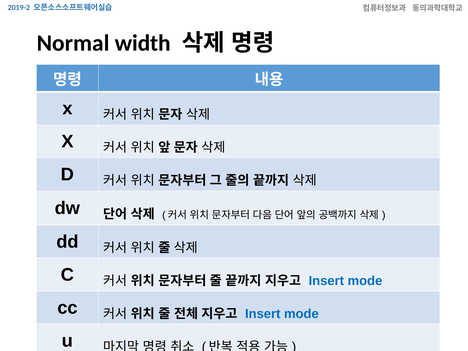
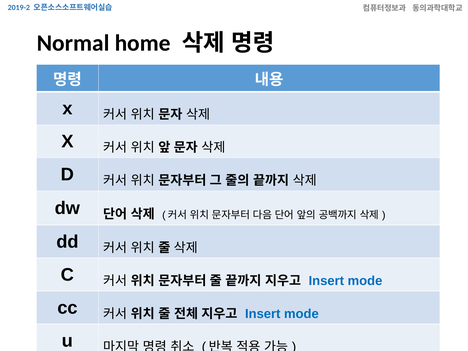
width: width -> home (143, 43)
